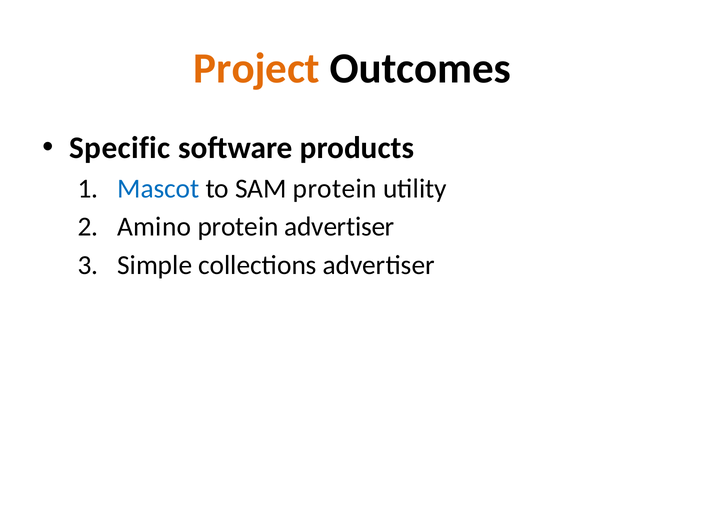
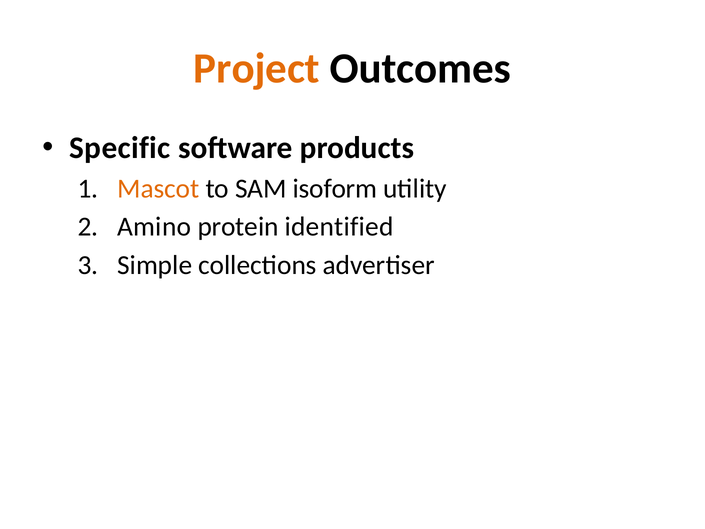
Mascot colour: blue -> orange (158, 188)
SAM protein: protein -> isoform (335, 188)
protein advertiser: advertiser -> identified (339, 227)
